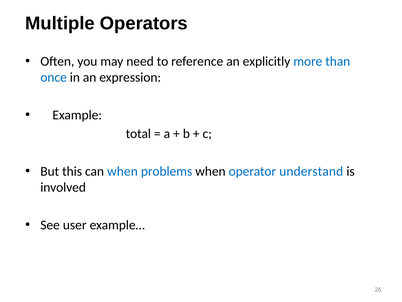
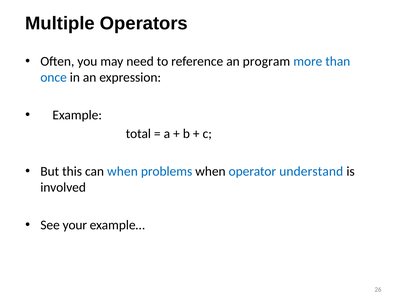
explicitly: explicitly -> program (266, 61)
user: user -> your (75, 225)
